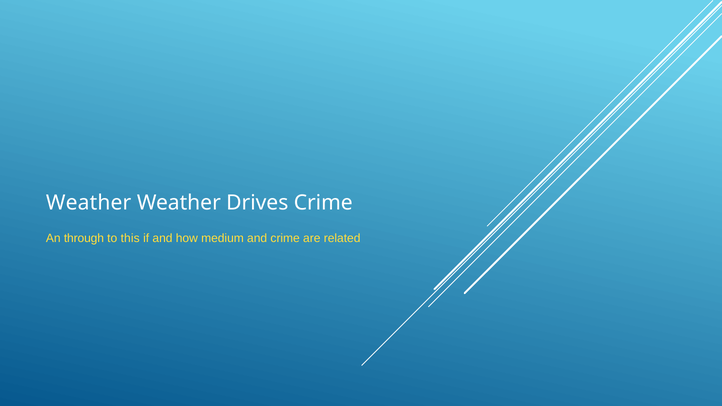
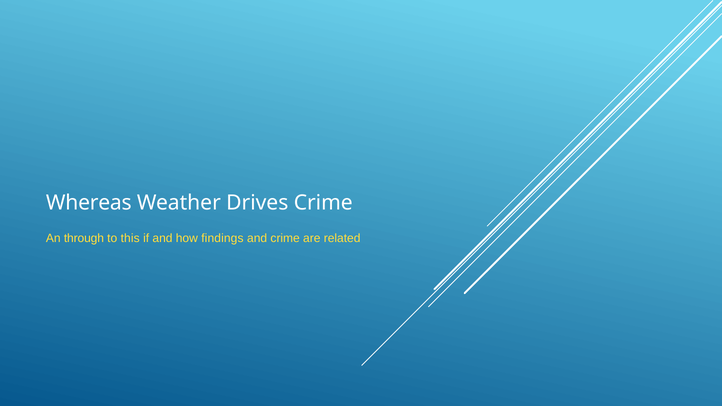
Weather: Weather -> Whereas (89, 203)
medium: medium -> findings (222, 238)
